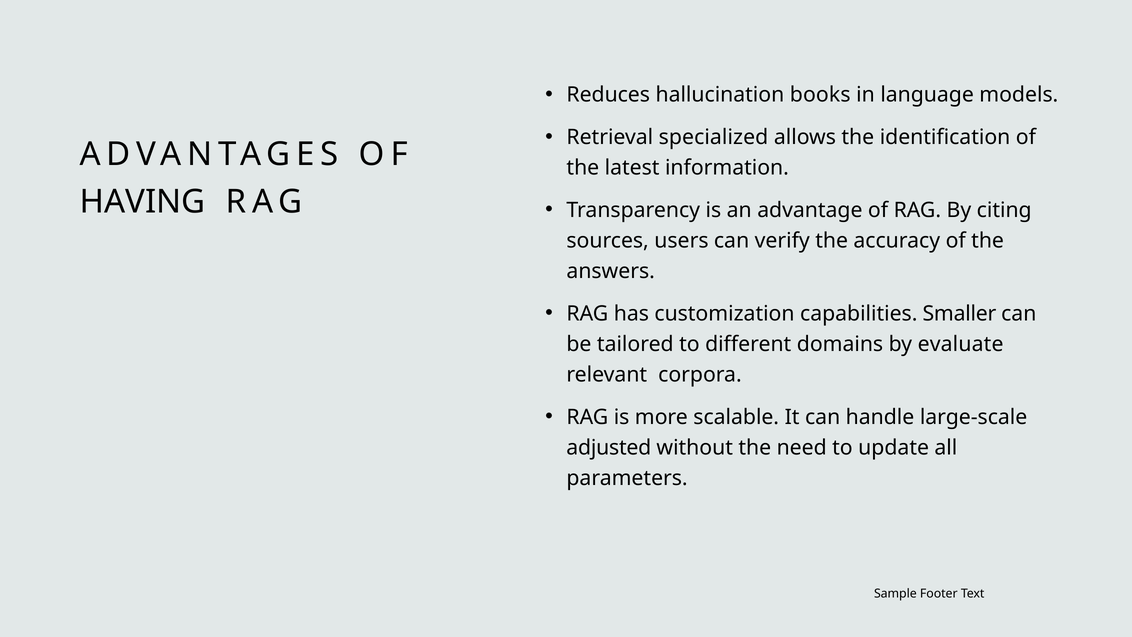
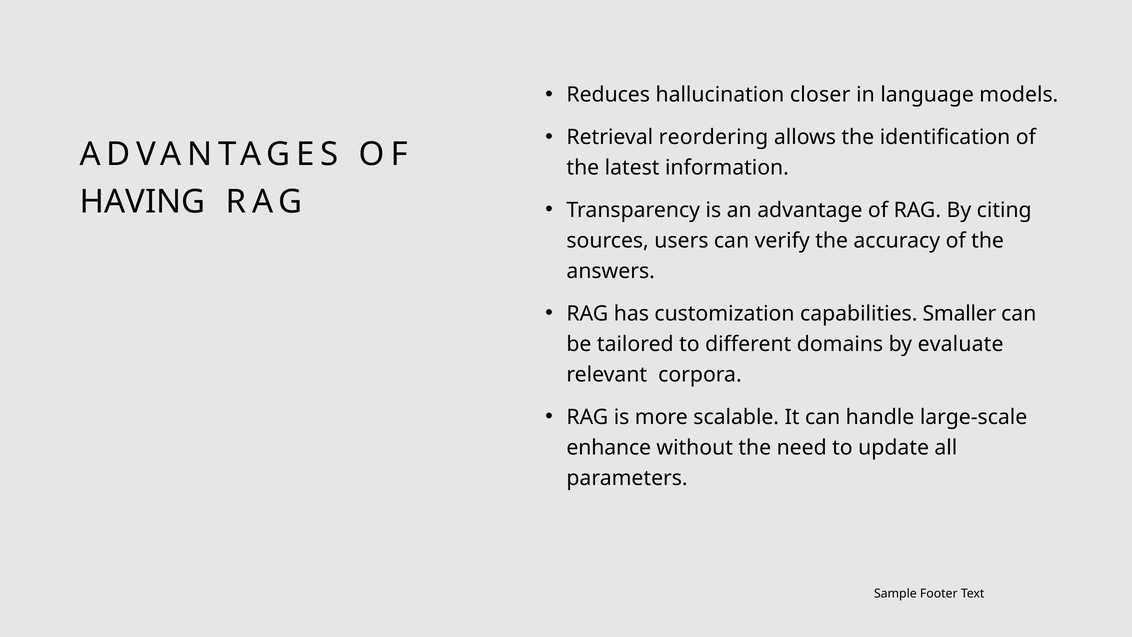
books: books -> closer (820, 95)
specialized: specialized -> reordering (713, 137)
adjusted: adjusted -> enhance (609, 447)
